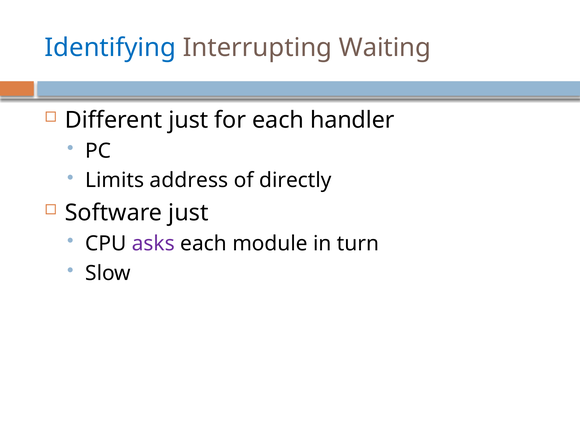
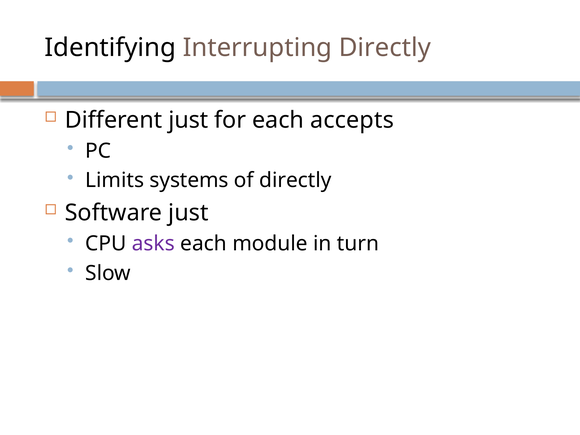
Identifying colour: blue -> black (110, 48)
Interrupting Waiting: Waiting -> Directly (385, 48)
handler: handler -> accepts (352, 120)
address: address -> systems (189, 180)
